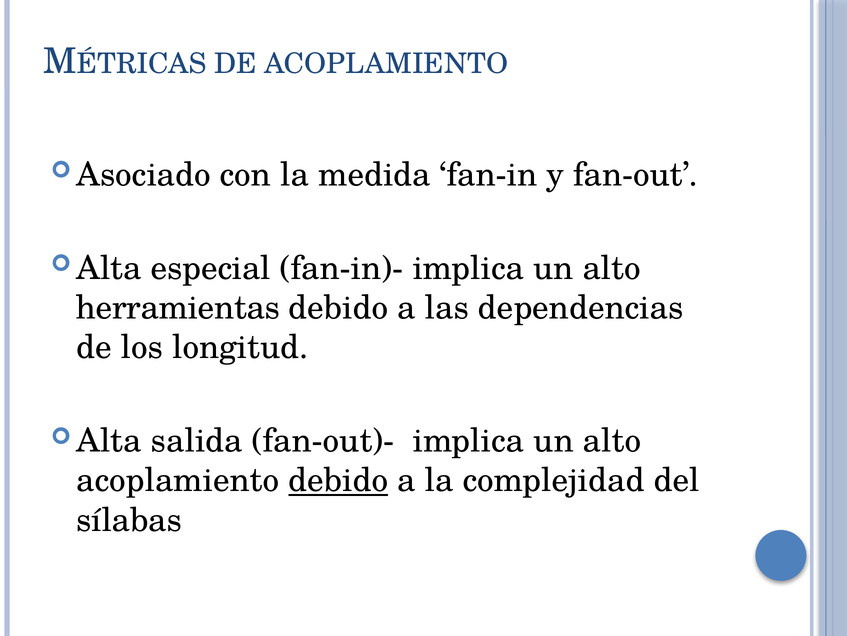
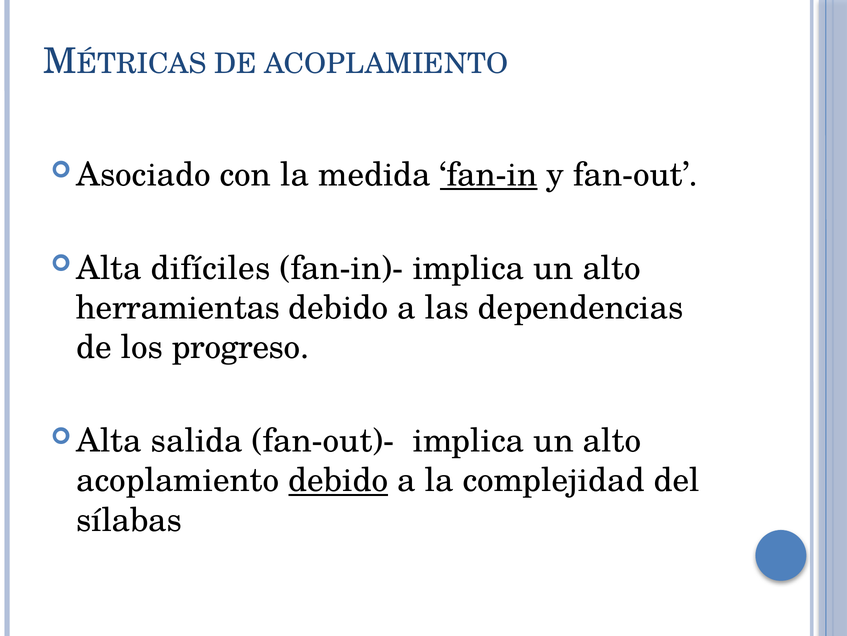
fan-in underline: none -> present (489, 175)
especial: especial -> difíciles (211, 268)
longitud: longitud -> progreso (241, 347)
